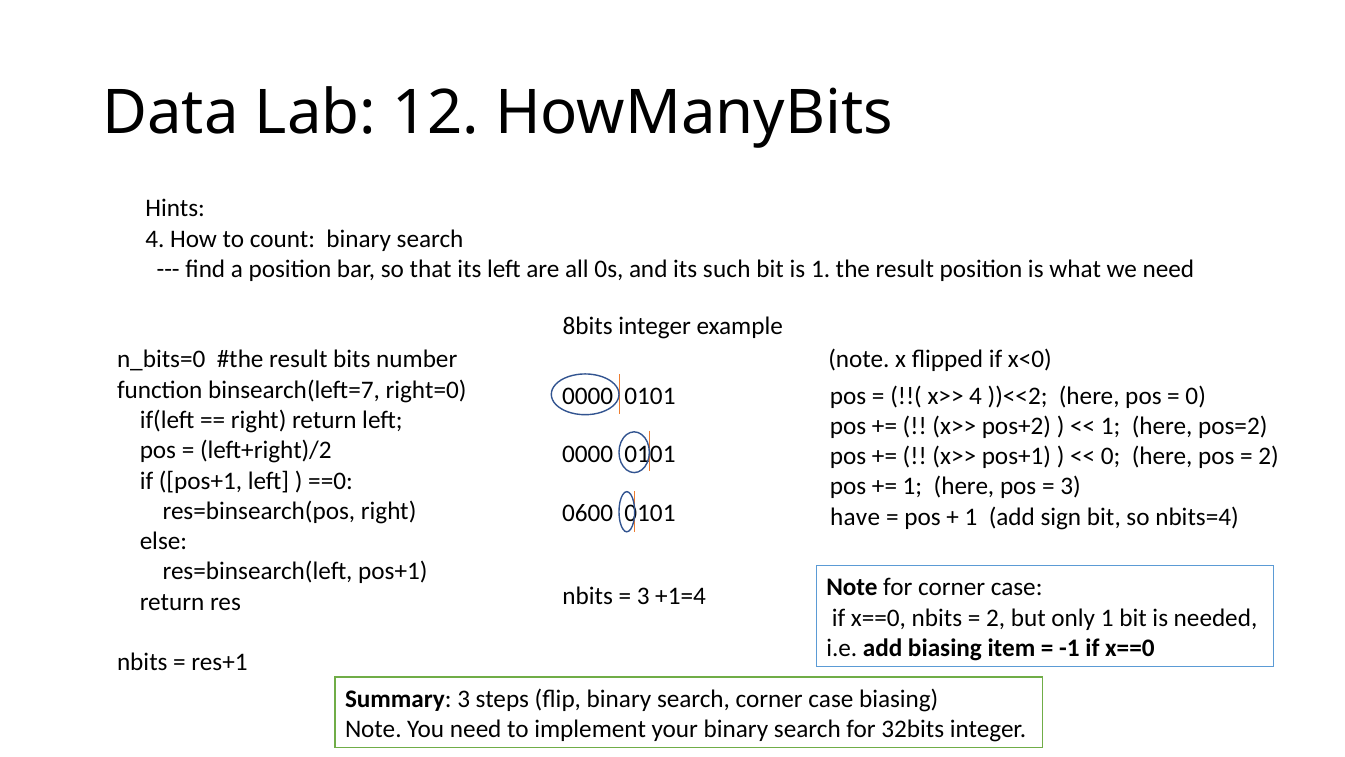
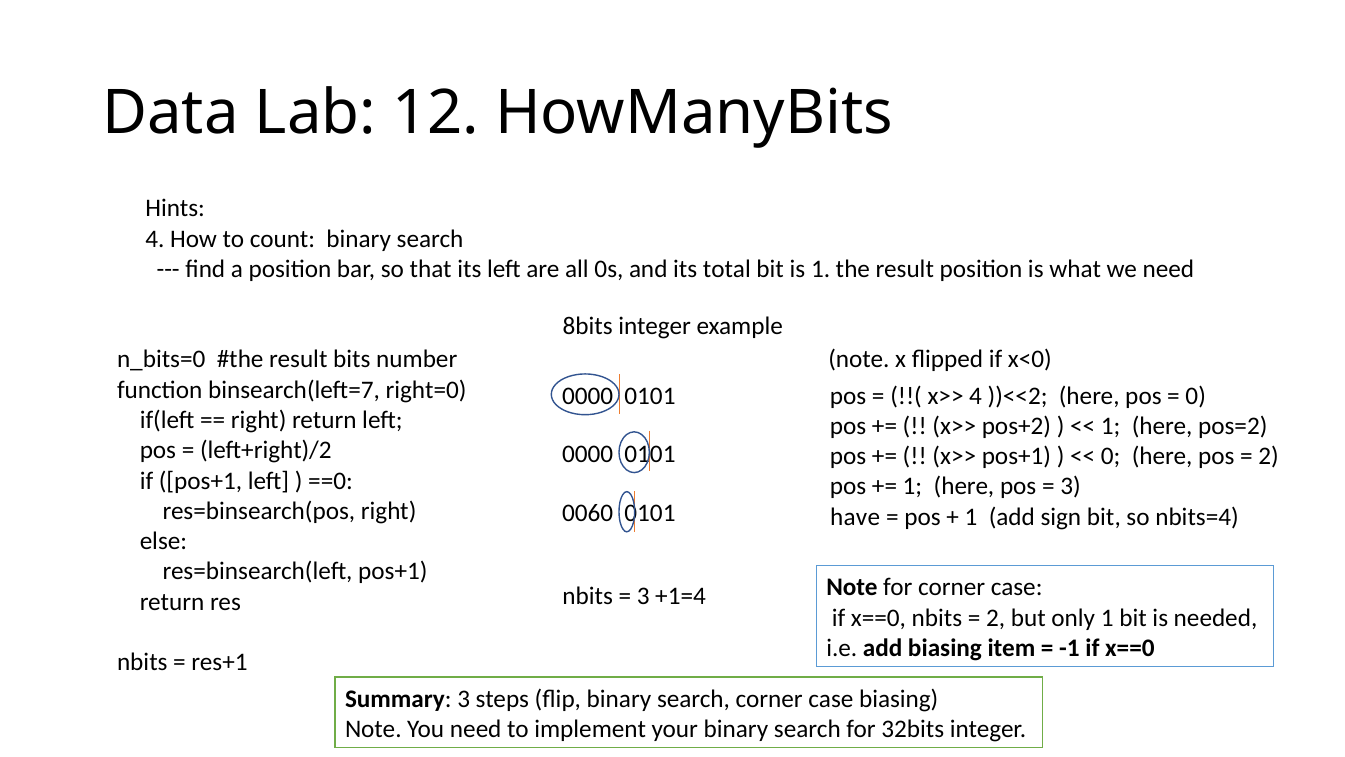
such: such -> total (727, 269)
0600: 0600 -> 0060 (588, 513)
